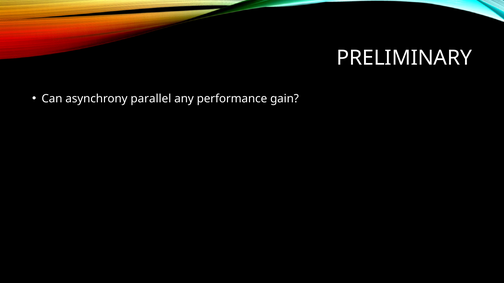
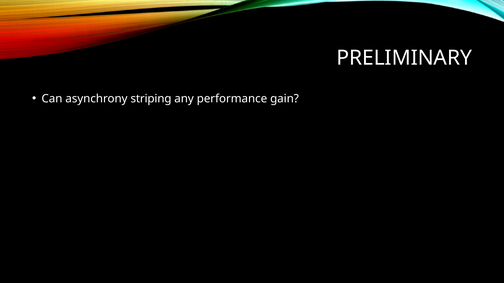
parallel: parallel -> striping (151, 99)
